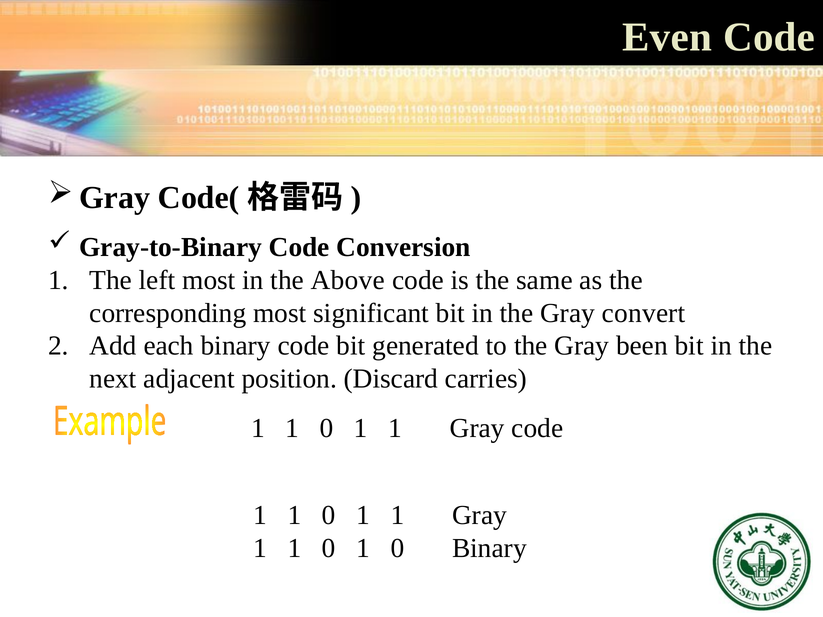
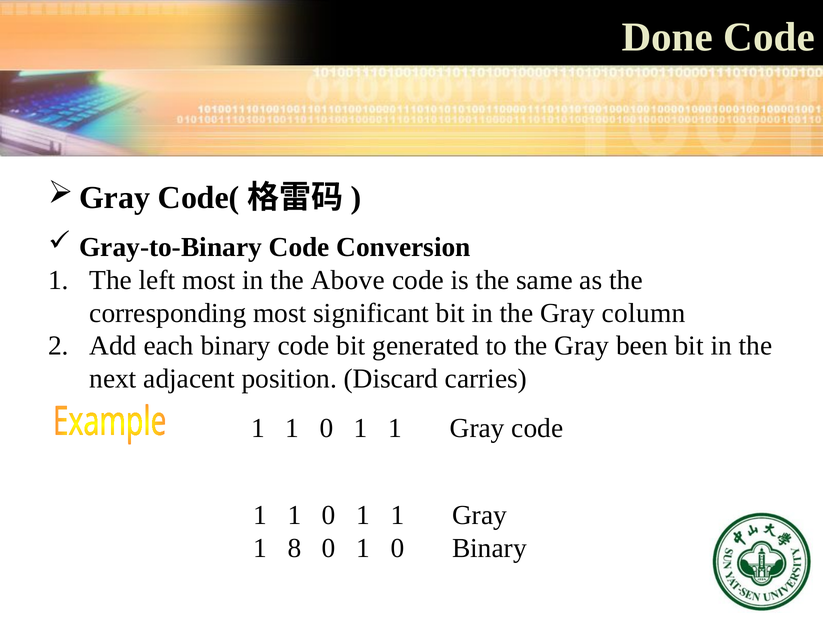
Even: Even -> Done (667, 37)
convert: convert -> column (644, 313)
1: 1 -> 8 (295, 548)
